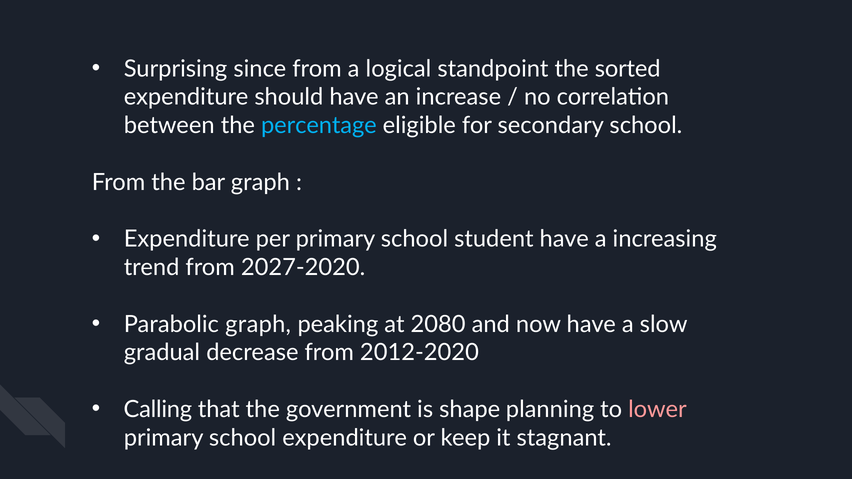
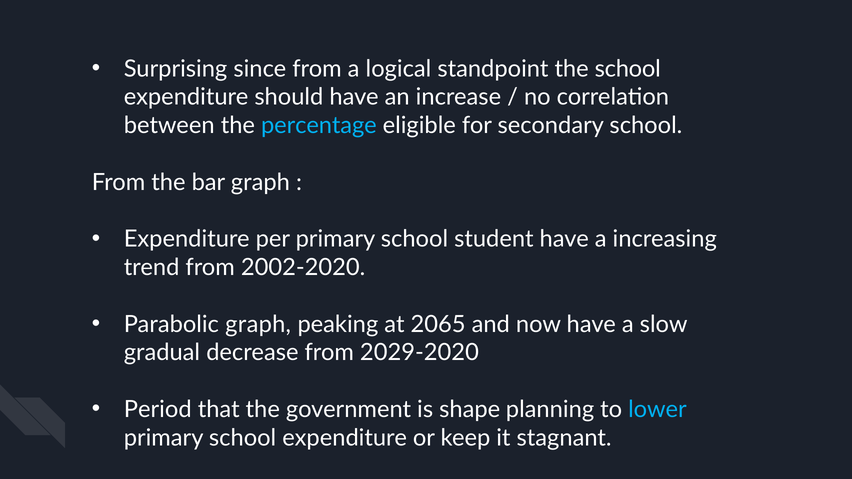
the sorted: sorted -> school (628, 69)
2027-2020: 2027-2020 -> 2002-2020 (303, 268)
2080: 2080 -> 2065 (438, 324)
2012-2020: 2012-2020 -> 2029-2020 (419, 353)
Calling: Calling -> Period (158, 410)
lower colour: pink -> light blue (657, 410)
